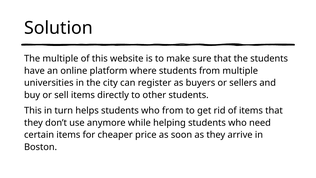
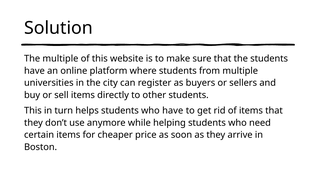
who from: from -> have (173, 110)
